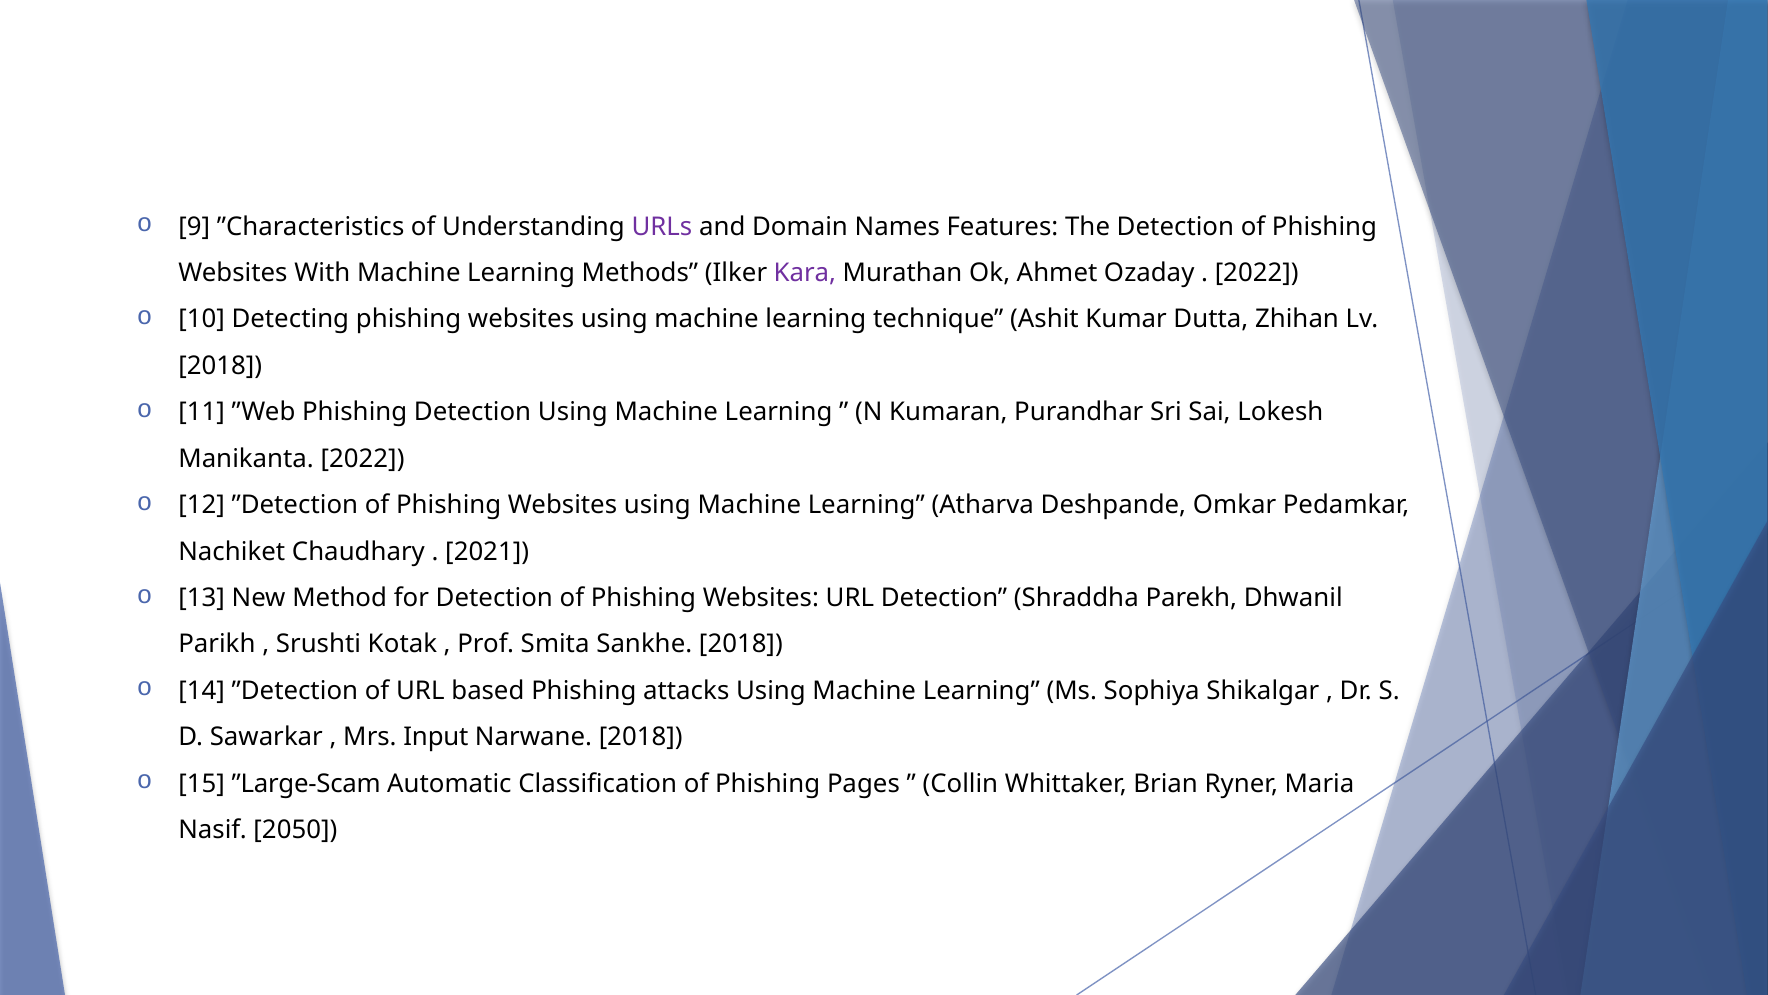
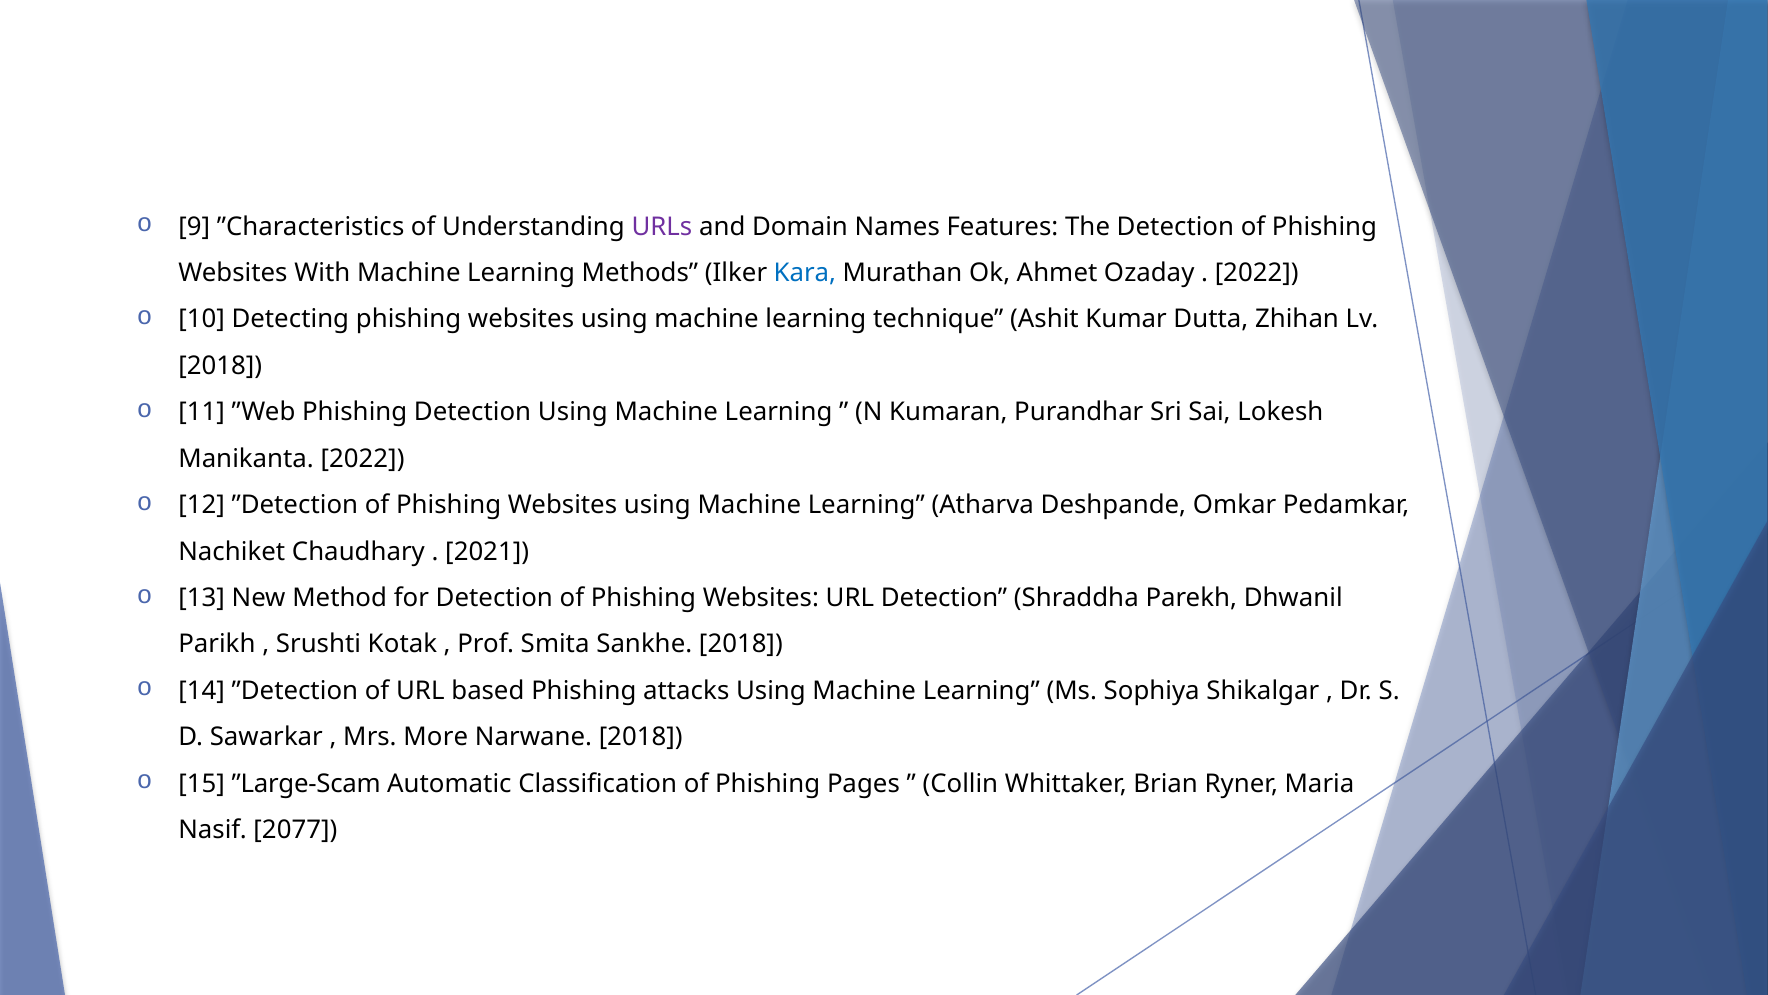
Kara colour: purple -> blue (805, 273)
Input: Input -> More (436, 737)
2050: 2050 -> 2077 (295, 830)
